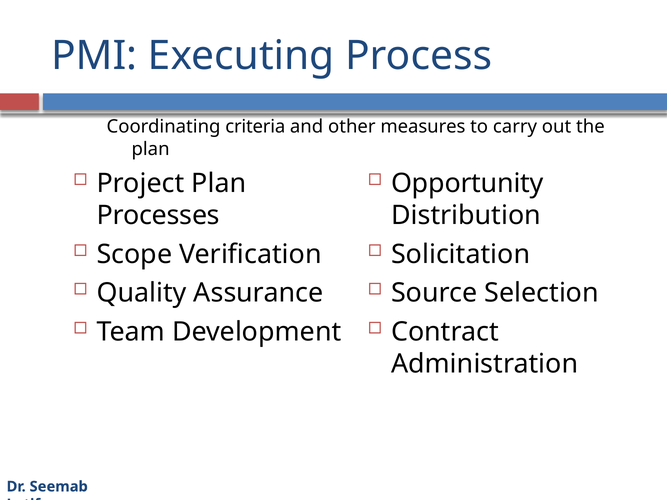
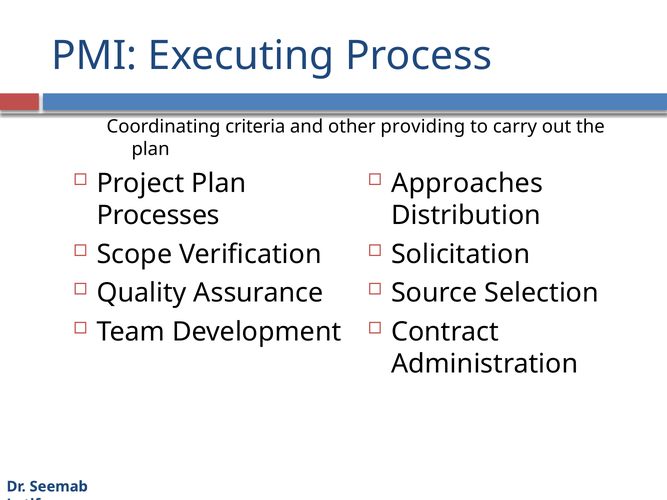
measures: measures -> providing (423, 127)
Opportunity: Opportunity -> Approaches (467, 183)
